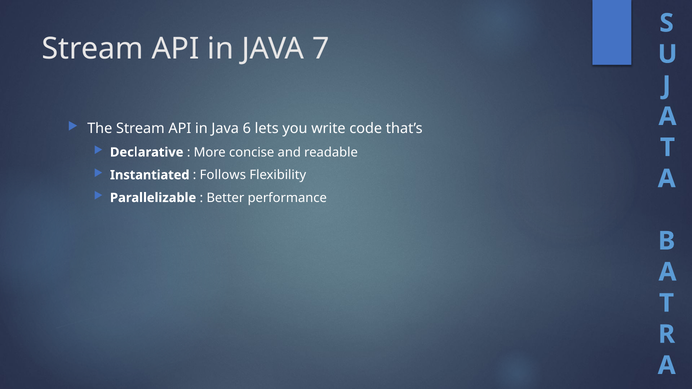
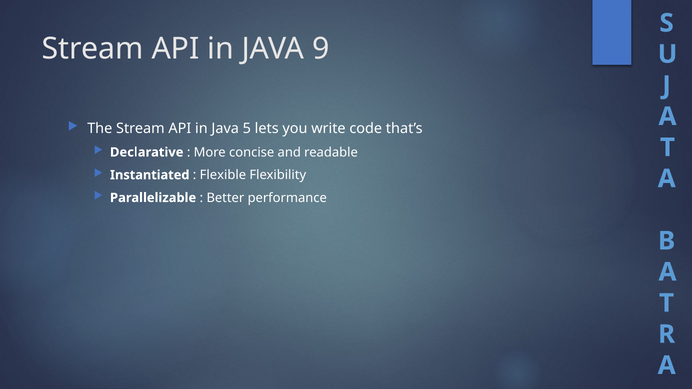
7: 7 -> 9 (321, 49)
6: 6 -> 5 (247, 129)
Follows: Follows -> Flexible (223, 175)
